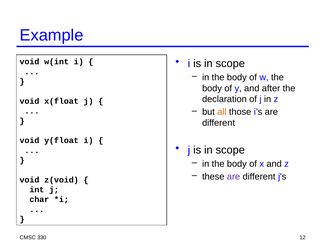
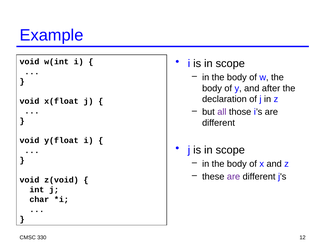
all colour: orange -> purple (222, 112)
